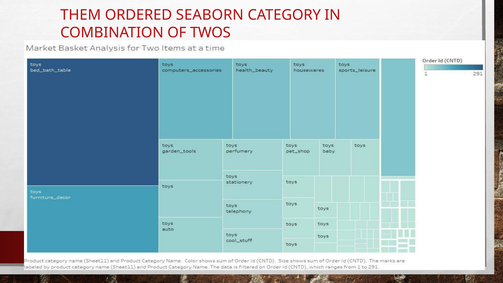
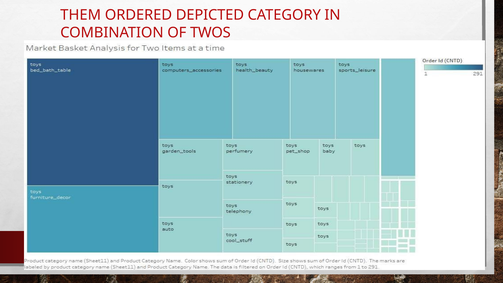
SEABORN: SEABORN -> DEPICTED (210, 15)
